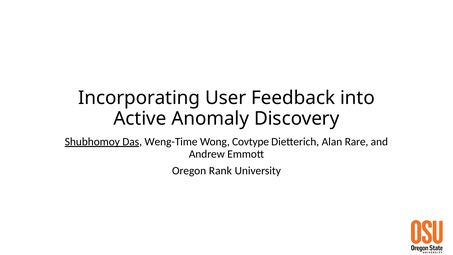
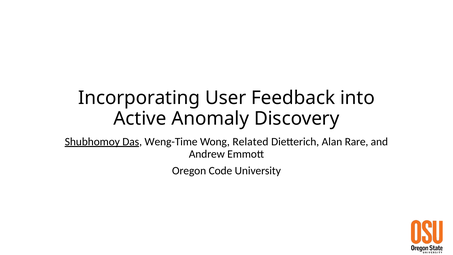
Covtype: Covtype -> Related (250, 142)
Rank: Rank -> Code (220, 171)
